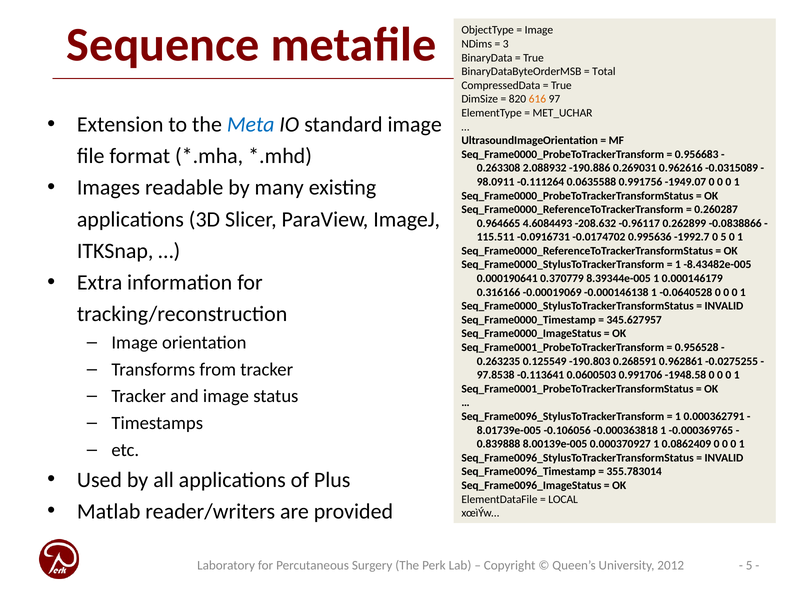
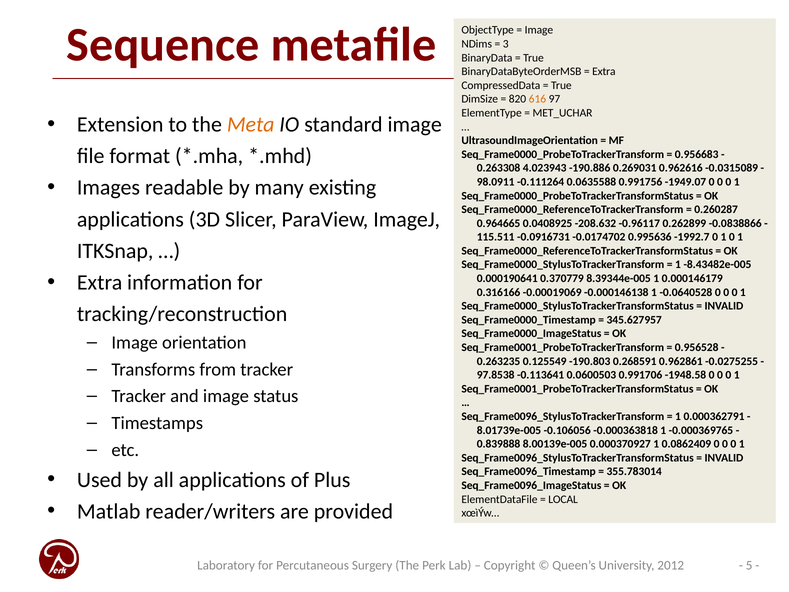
Total: Total -> Extra (604, 72)
Meta colour: blue -> orange (251, 125)
2.088932: 2.088932 -> 4.023943 (545, 168)
4.6084493: 4.6084493 -> 0.0408925 (548, 223)
-1992.7 0 5: 5 -> 1 (723, 237)
